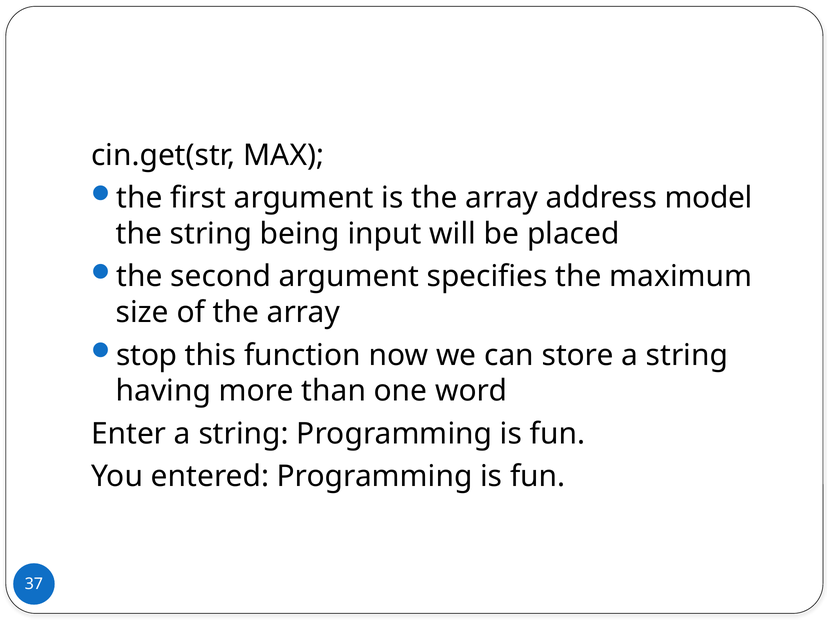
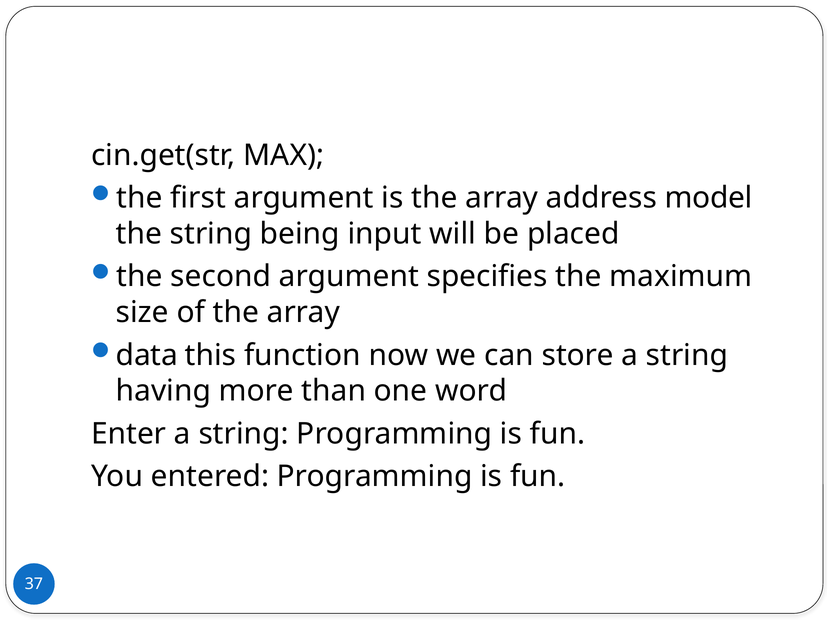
stop: stop -> data (147, 355)
